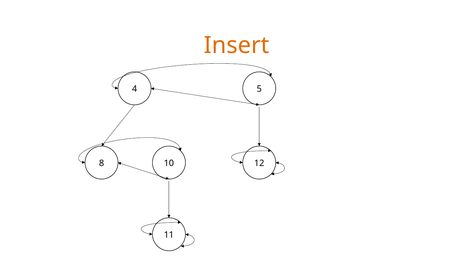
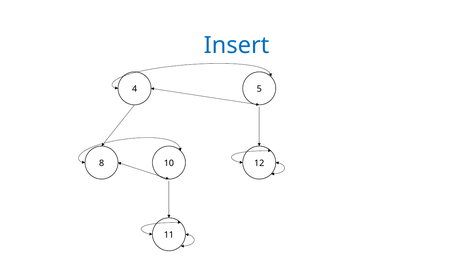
Insert colour: orange -> blue (237, 45)
